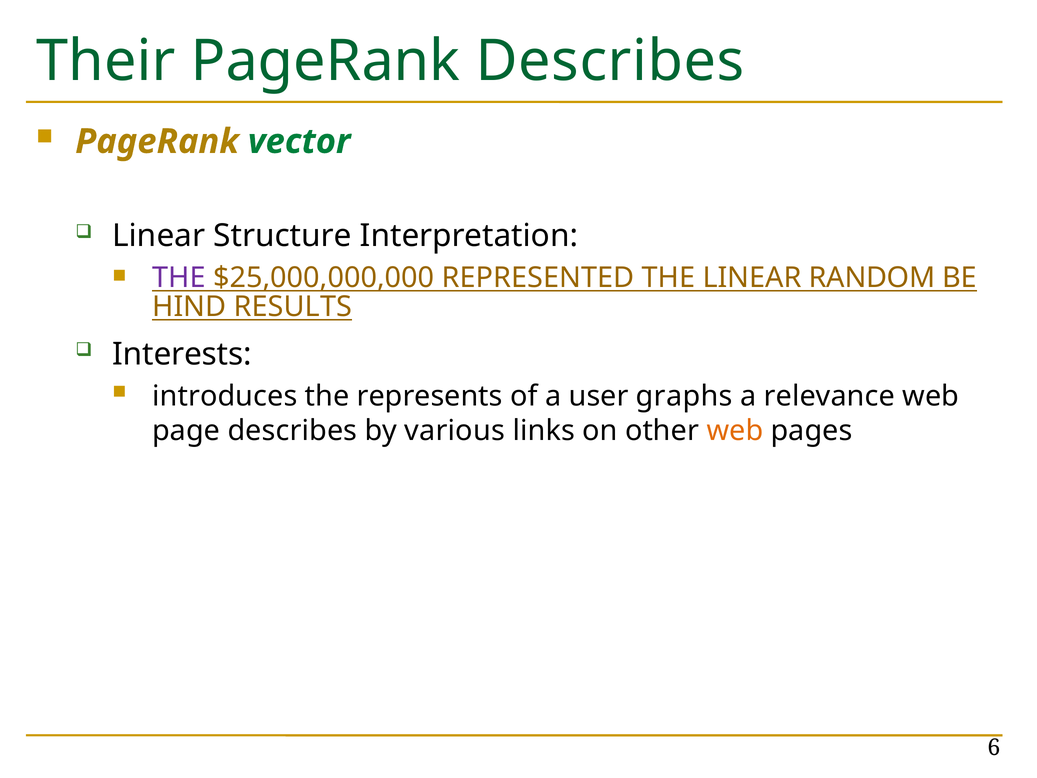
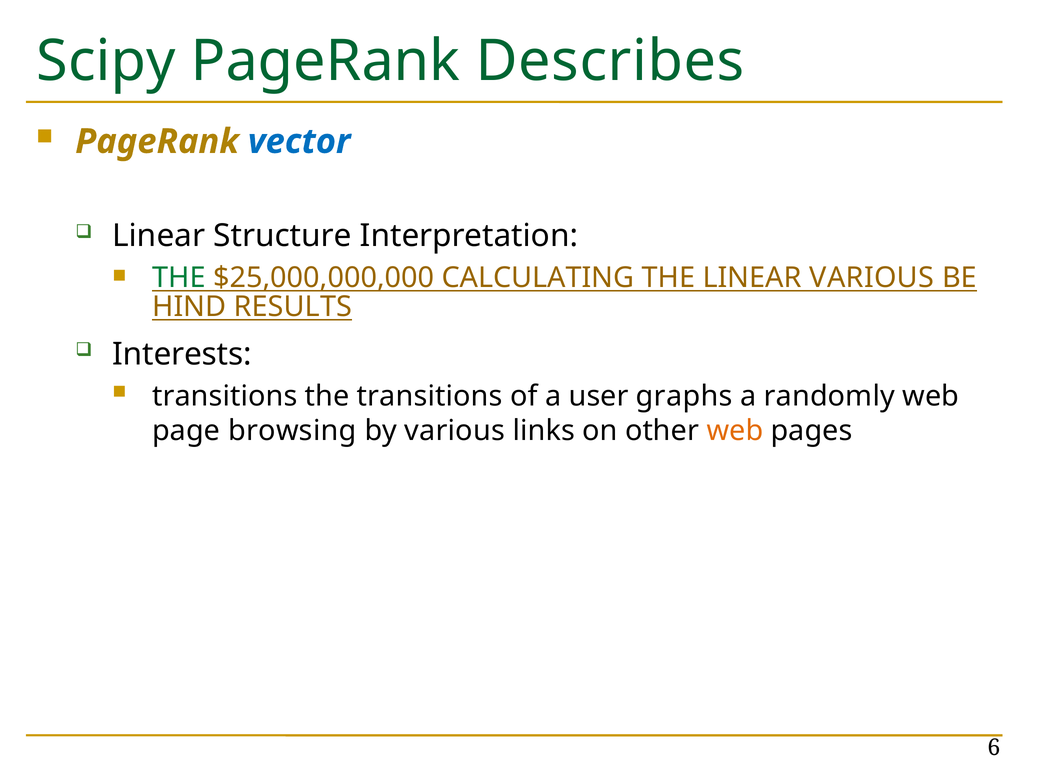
Their: Their -> Scipy (106, 61)
vector colour: green -> blue (299, 141)
THE colour: purple -> green (179, 278)
REPRESENTED: REPRESENTED -> CALCULATING (538, 278)
LINEAR RANDOM: RANDOM -> VARIOUS (872, 278)
introduces: introduces -> transitions (225, 396)
the represents: represents -> transitions (430, 396)
relevance: relevance -> randomly (829, 396)
page describes: describes -> browsing (292, 430)
